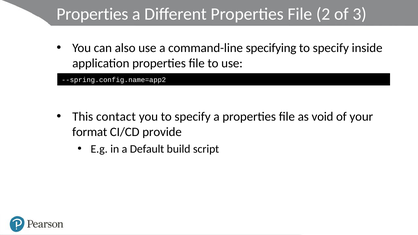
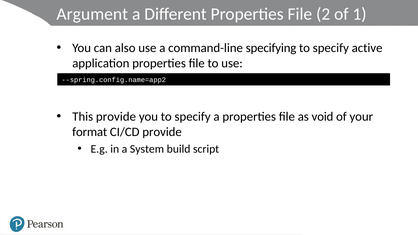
Properties: Properties -> Argument (92, 14)
3: 3 -> 1 (360, 14)
inside: inside -> active (367, 48)
This contact: contact -> provide (116, 117)
Default: Default -> System (147, 149)
